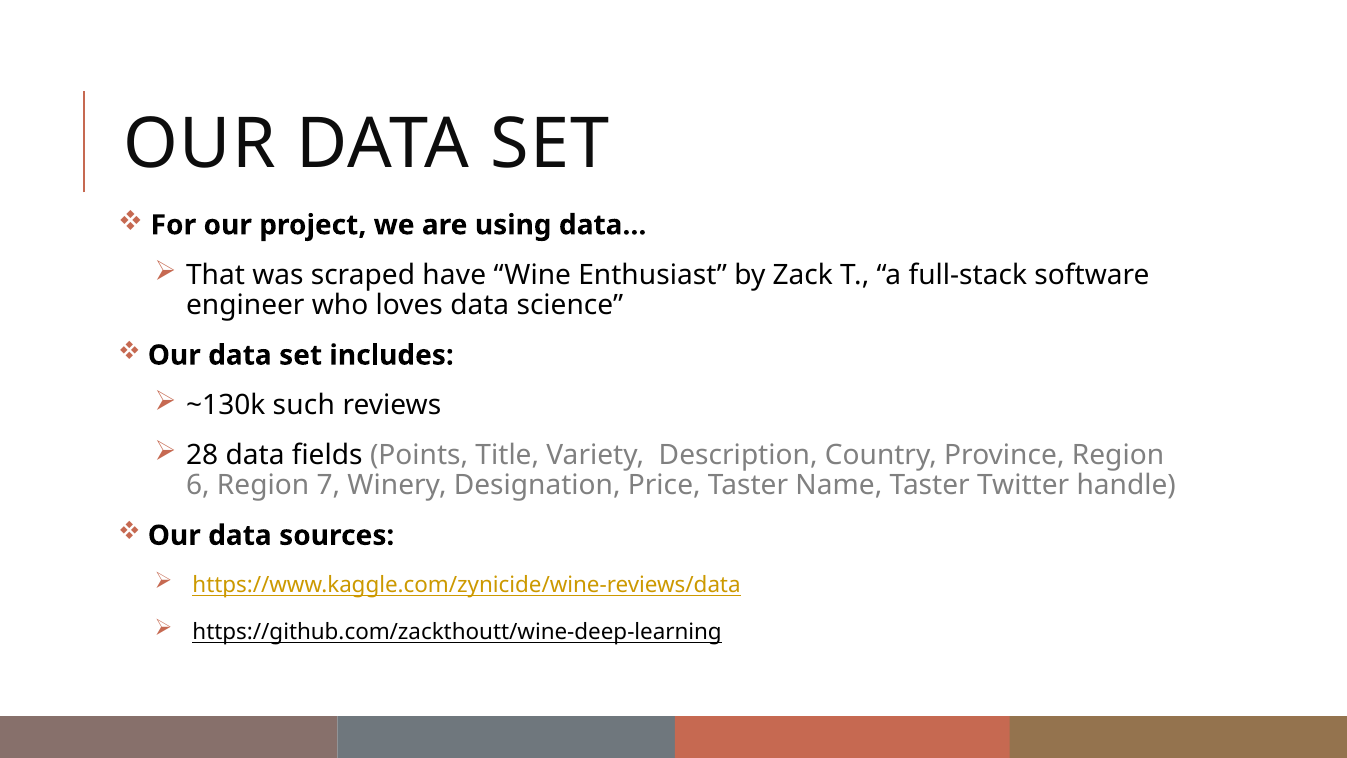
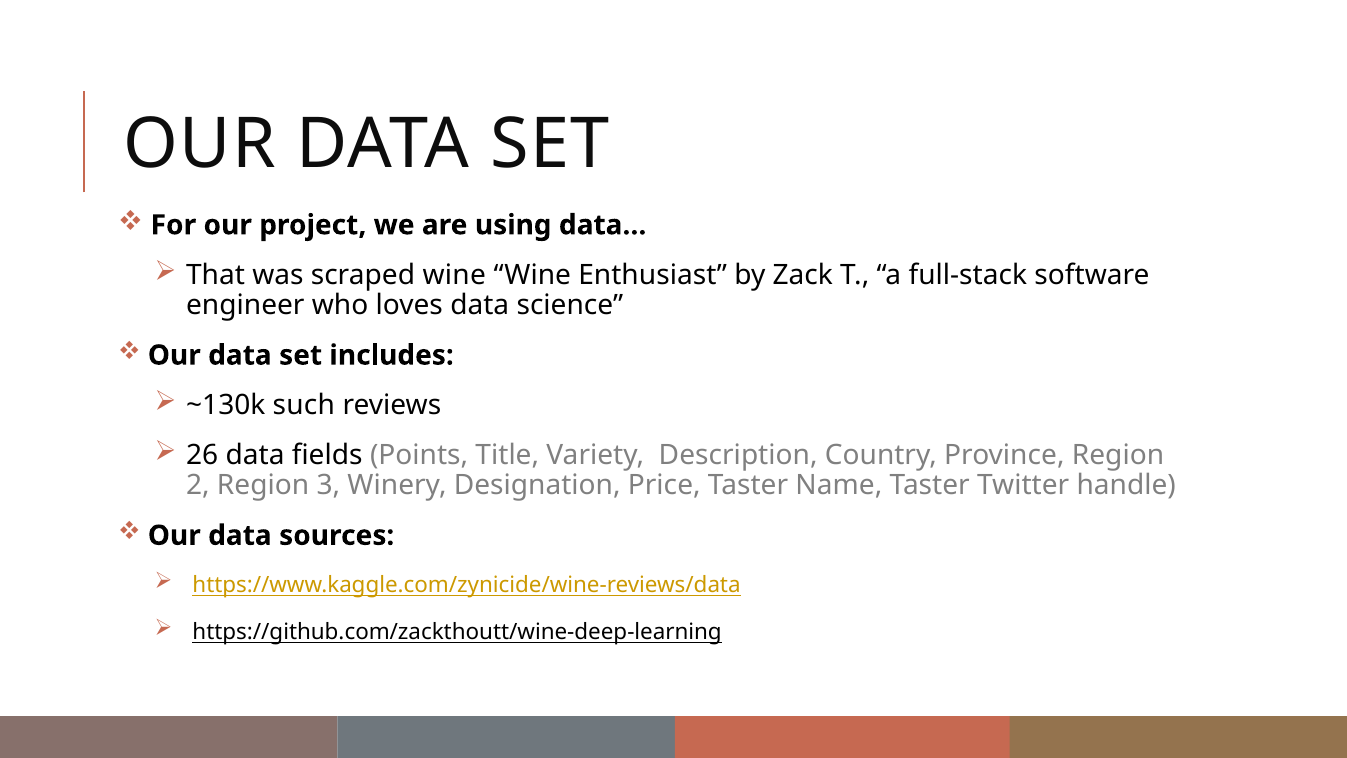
scraped have: have -> wine (454, 275)
28: 28 -> 26 (202, 455)
6: 6 -> 2 (198, 485)
7: 7 -> 3 (328, 485)
